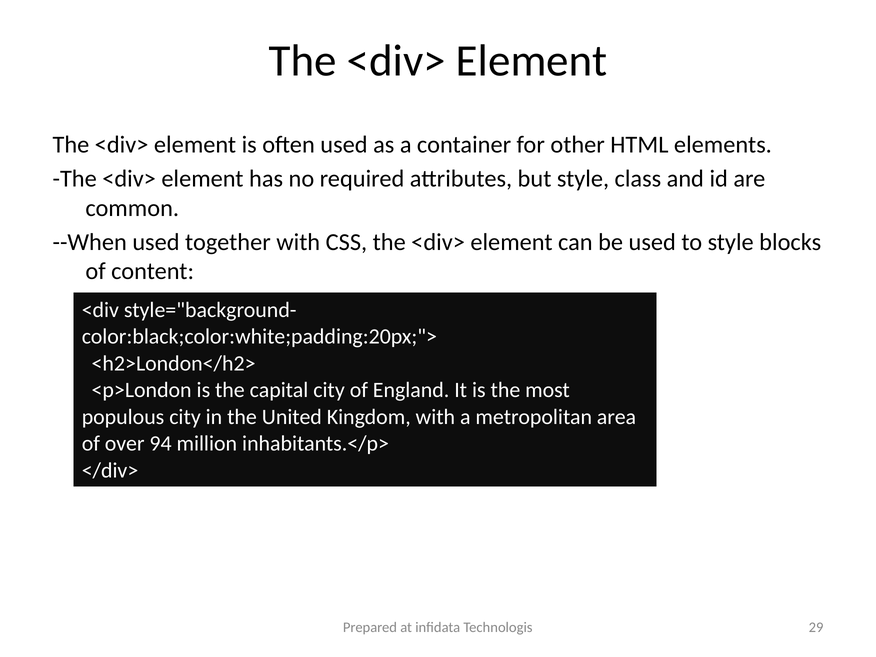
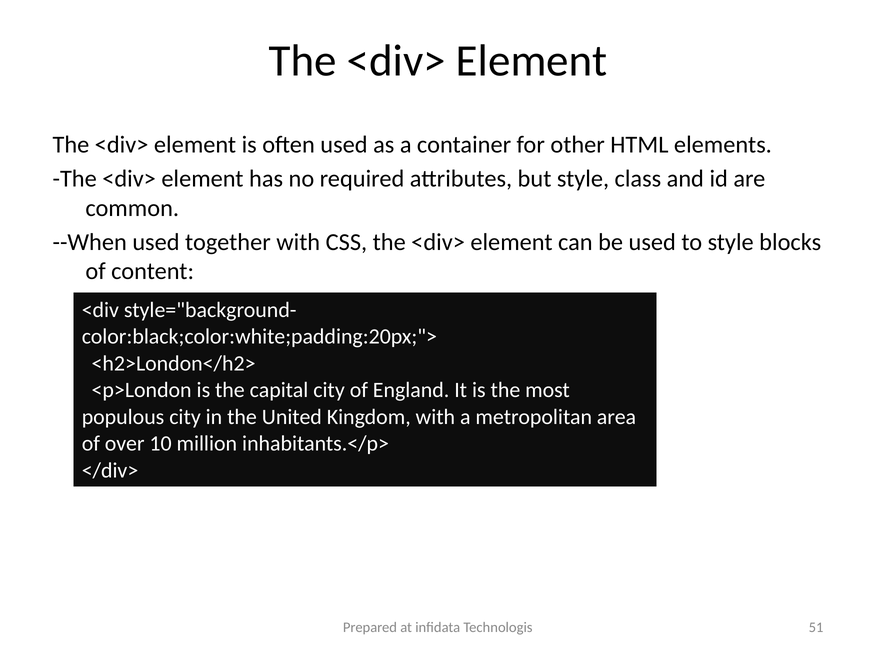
94: 94 -> 10 (161, 444)
29: 29 -> 51 (816, 627)
